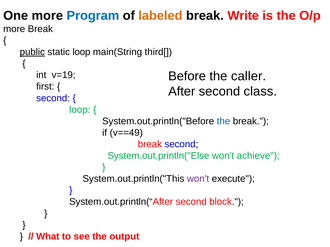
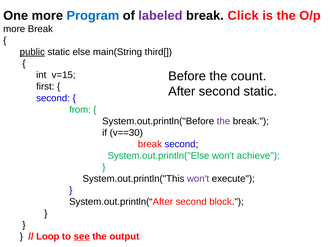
labeled colour: orange -> purple (160, 16)
Write: Write -> Click (243, 16)
static loop: loop -> else (81, 52)
caller: caller -> count (249, 76)
v=19: v=19 -> v=15 (64, 75)
second class: class -> static (260, 92)
loop: loop -> from (80, 110)
the colour: blue -> purple (223, 121)
v==49: v==49 -> v==30 (126, 133)
What: What -> Loop (48, 237)
see underline: none -> present (82, 237)
